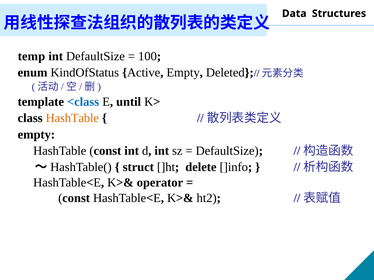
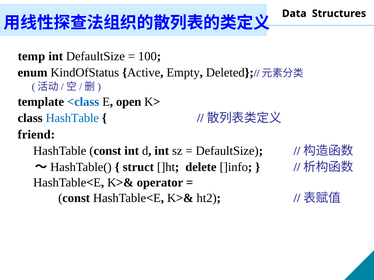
until: until -> open (129, 102)
HashTable colour: orange -> blue (72, 118)
empty: empty -> friend (36, 135)
